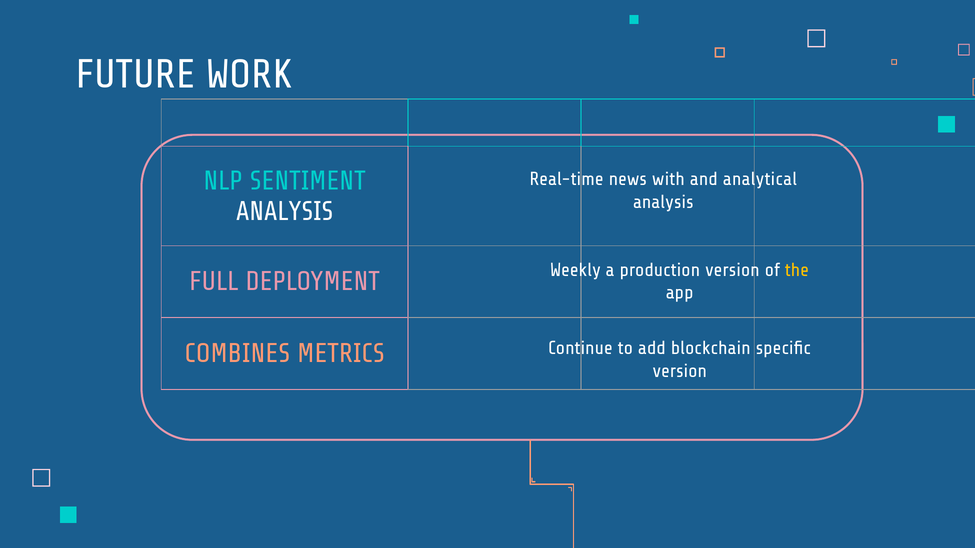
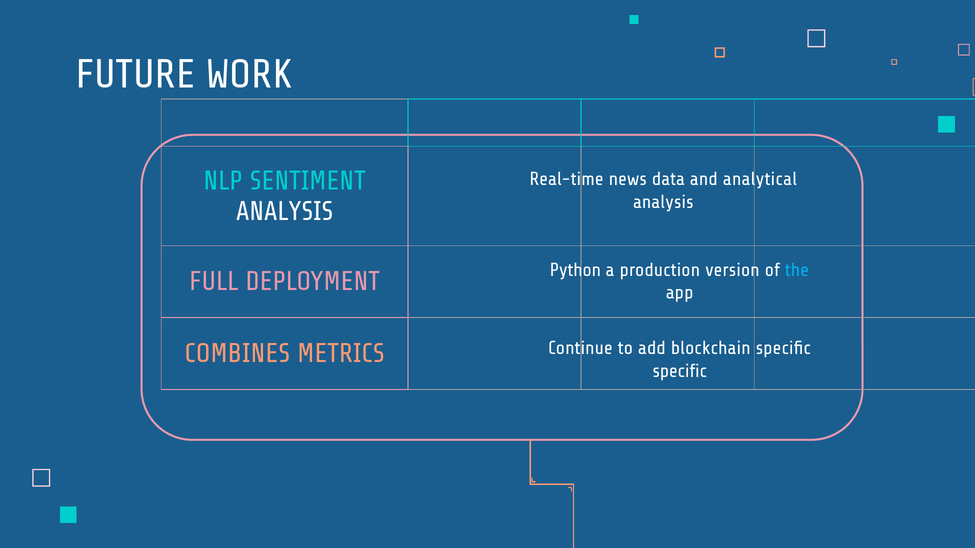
with: with -> data (668, 179)
Weekly: Weekly -> Python (575, 270)
the colour: yellow -> light blue (797, 270)
version: version -> specific (680, 371)
